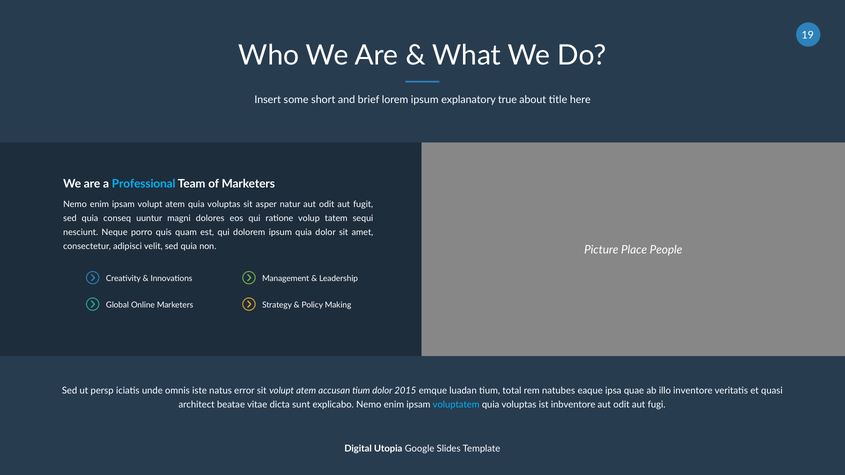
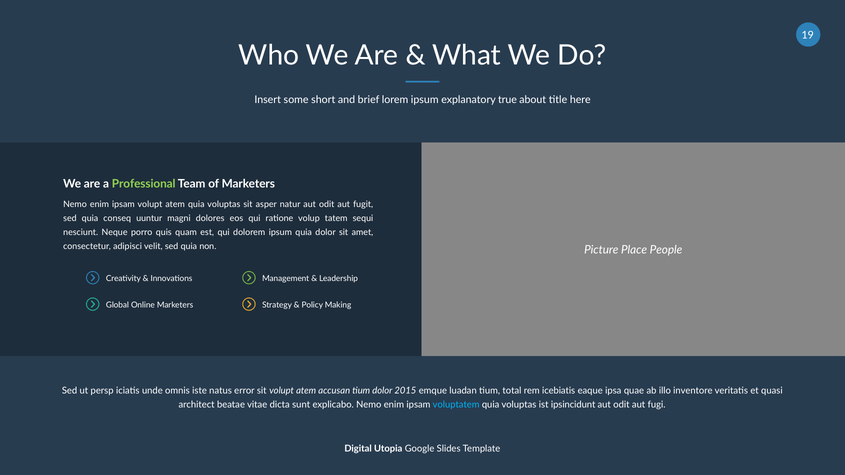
Professional colour: light blue -> light green (144, 184)
natubes: natubes -> icebiatis (559, 391)
inbventore: inbventore -> ipsincidunt (573, 405)
